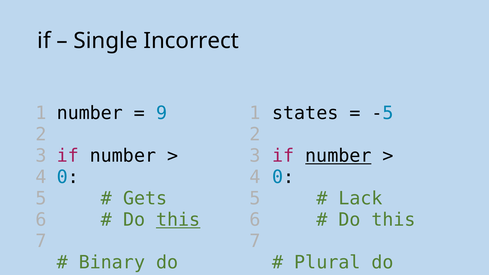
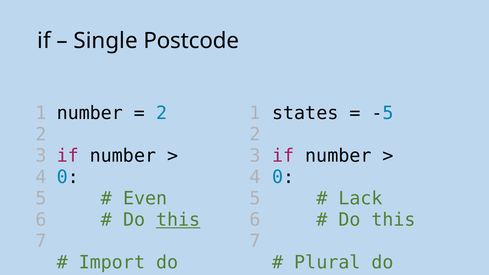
Incorrect: Incorrect -> Postcode (191, 41)
9: 9 -> 2 (162, 113)
number underline: present -> none (338, 156)
Gets: Gets -> Even (145, 199)
Binary: Binary -> Import (112, 263)
